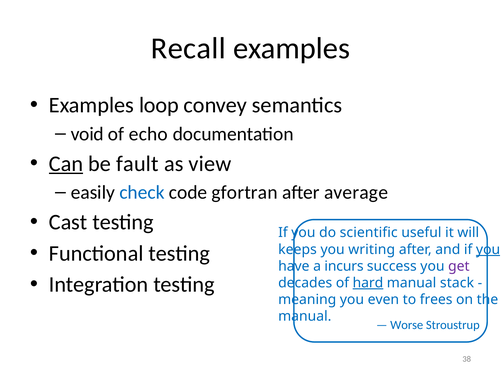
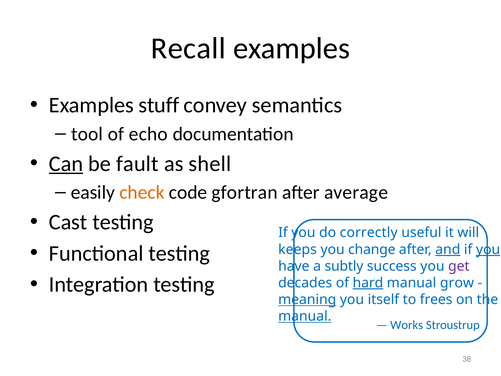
loop: loop -> stuff (159, 105)
void: void -> tool (87, 134)
view: view -> shell (210, 164)
check colour: blue -> orange (142, 192)
scientific: scientific -> correctly (369, 233)
writing: writing -> change (372, 249)
and underline: none -> present (448, 249)
incurs: incurs -> subtly (344, 266)
stack: stack -> grow (457, 283)
meaning underline: none -> present (307, 299)
even: even -> itself (383, 299)
manual underline: none -> present (305, 316)
Worse: Worse -> Works (407, 325)
